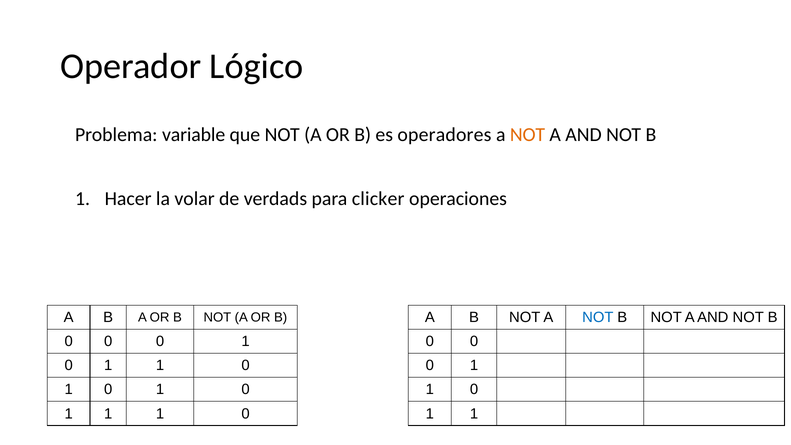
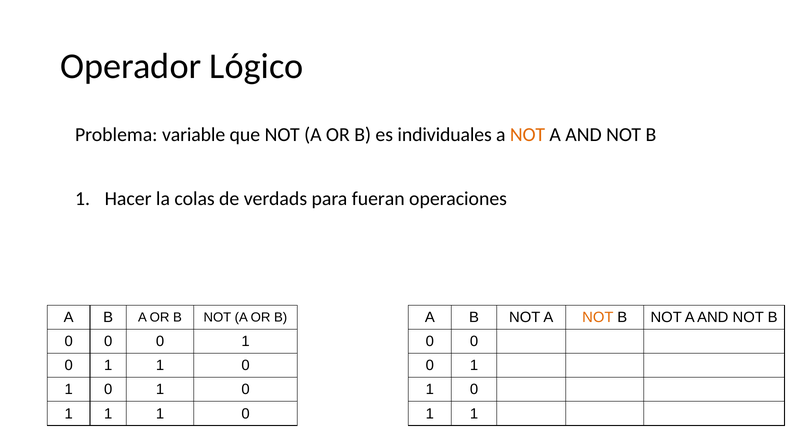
operadores: operadores -> individuales (445, 135)
volar: volar -> colas (195, 199)
clicker: clicker -> fueran (378, 199)
NOT colour: blue -> orange (598, 317)
